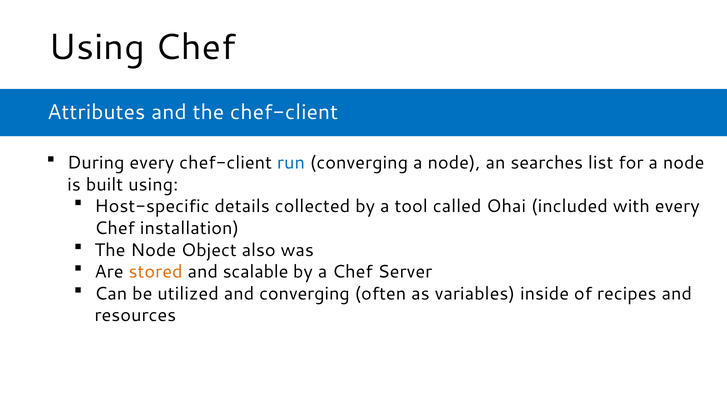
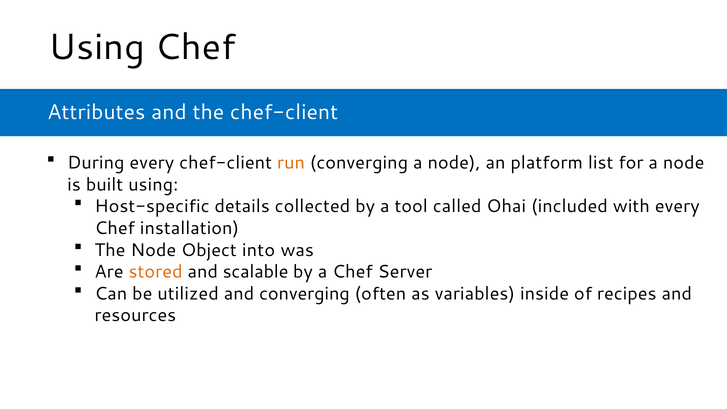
run colour: blue -> orange (291, 163)
searches: searches -> platform (547, 163)
also: also -> into (259, 250)
